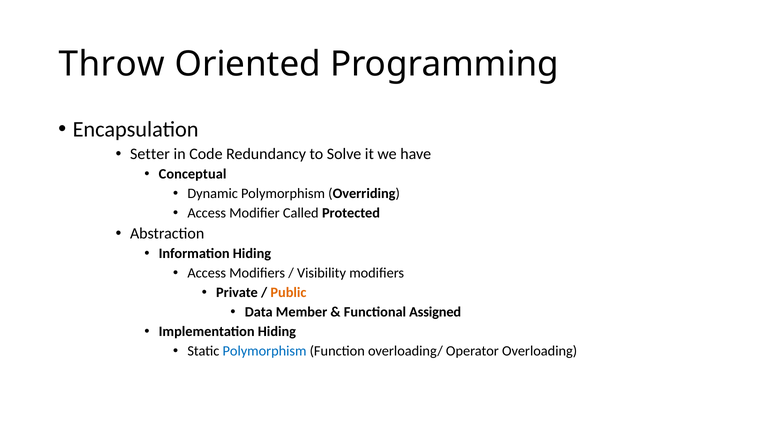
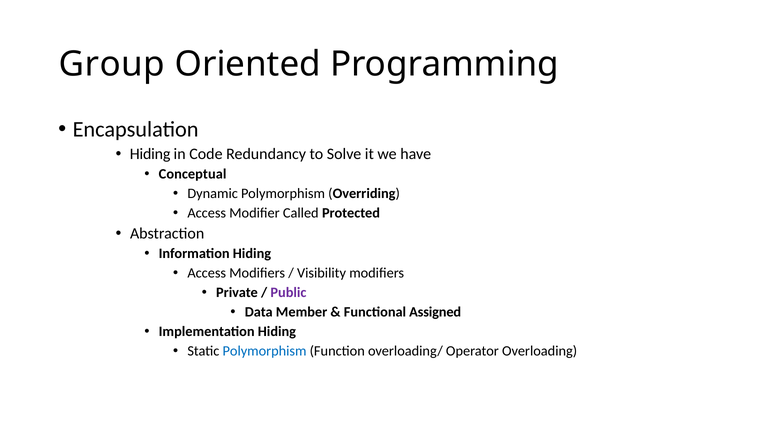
Throw: Throw -> Group (112, 64)
Setter: Setter -> Hiding (150, 154)
Public colour: orange -> purple (288, 293)
